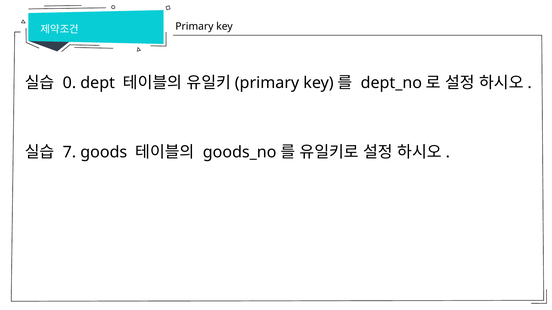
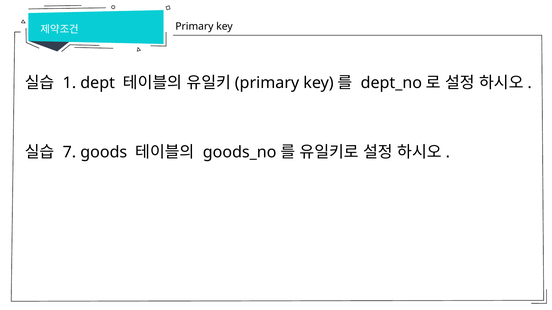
0: 0 -> 1 (69, 83)
